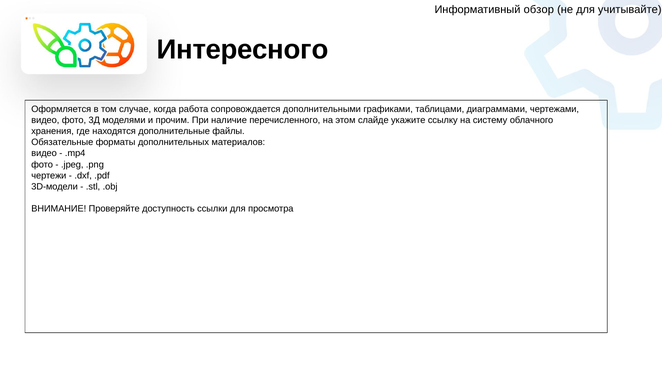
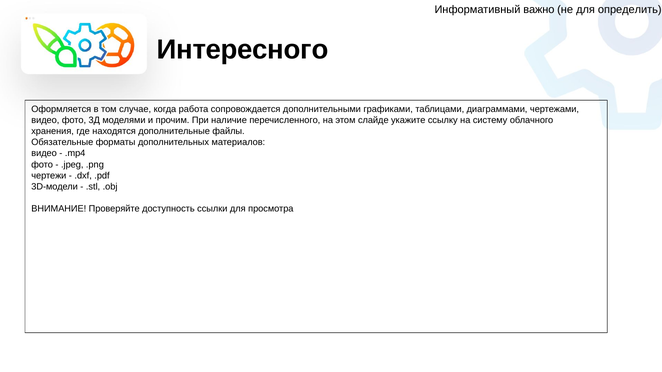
обзор: обзор -> важно (539, 10)
учитывайте: учитывайте -> определить (630, 10)
